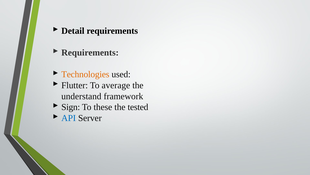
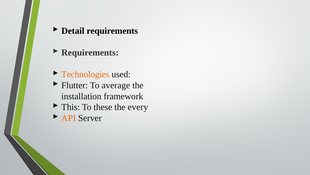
understand: understand -> installation (81, 96)
Sign: Sign -> This (71, 107)
tested: tested -> every (138, 107)
API colour: blue -> orange (69, 118)
